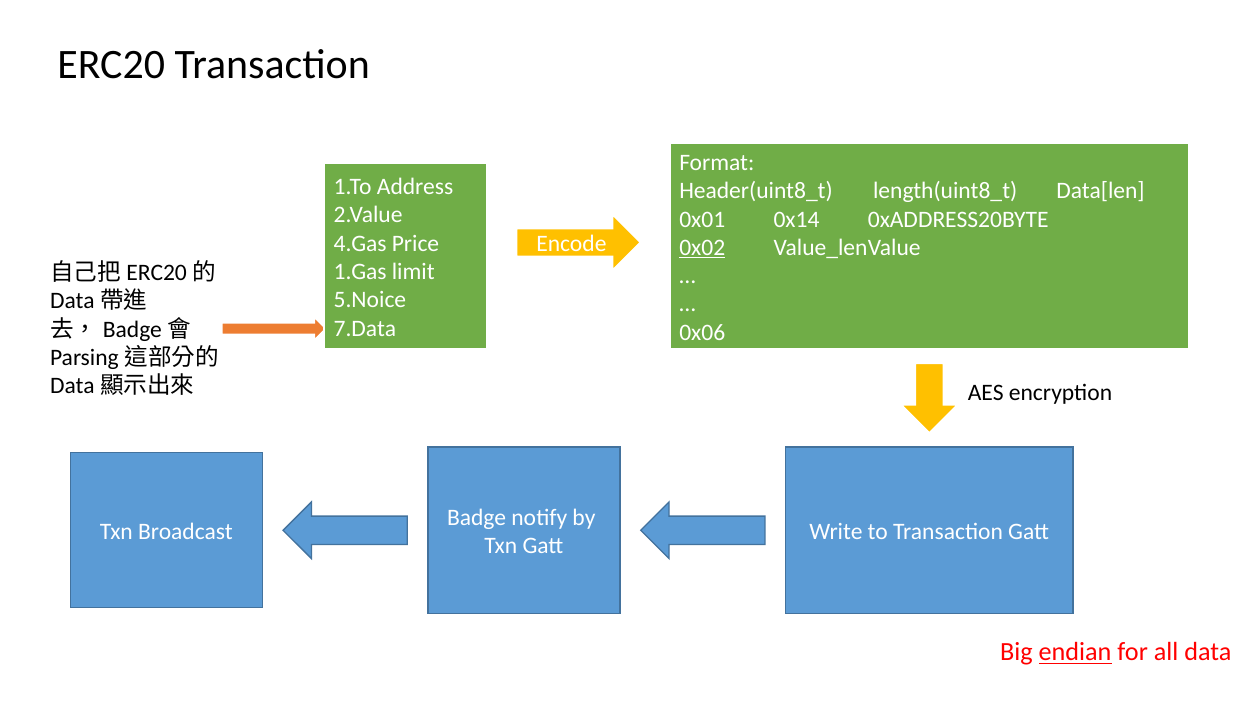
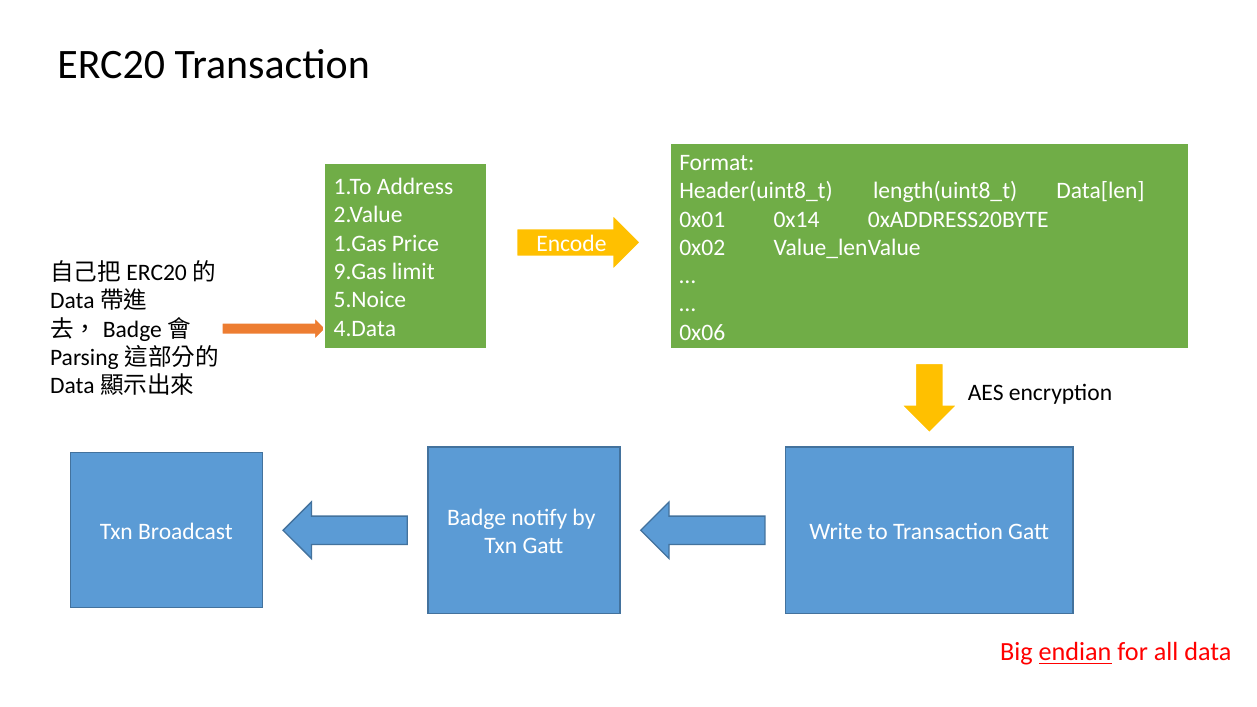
4.Gas: 4.Gas -> 1.Gas (360, 243)
0x02 underline: present -> none (702, 248)
1.Gas: 1.Gas -> 9.Gas (360, 272)
7.Data: 7.Data -> 4.Data (365, 328)
